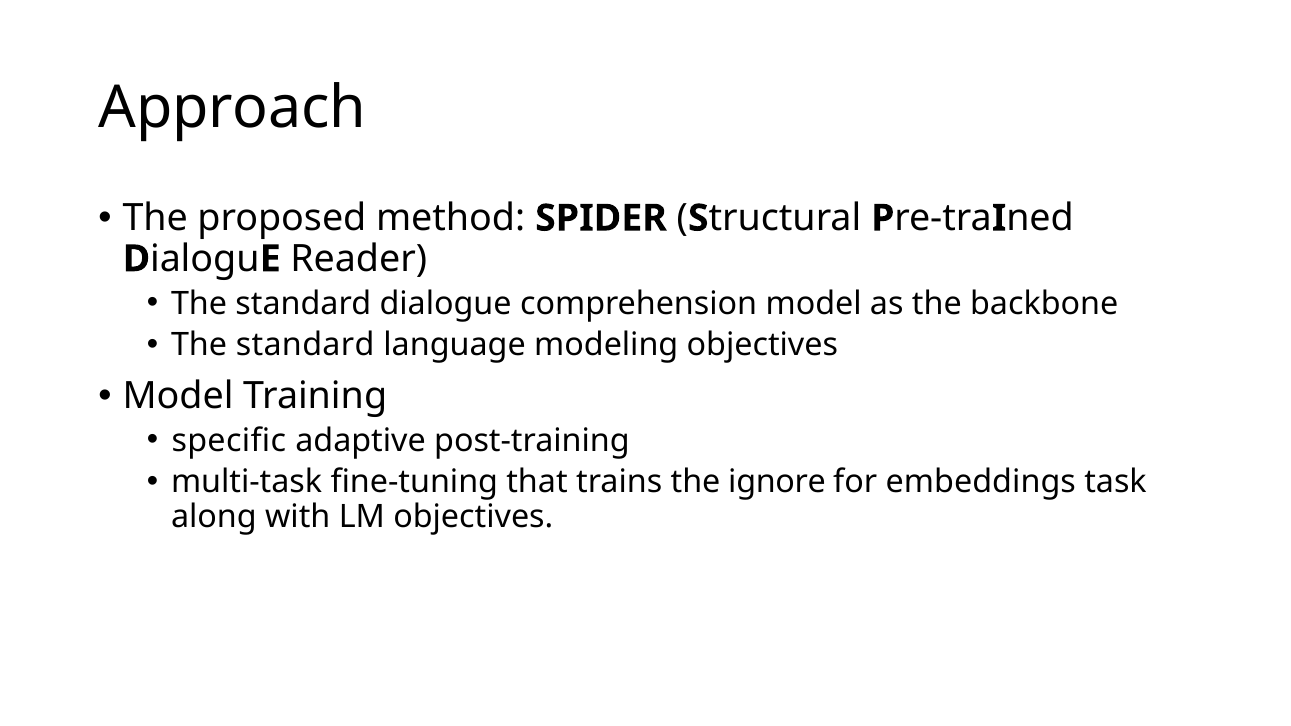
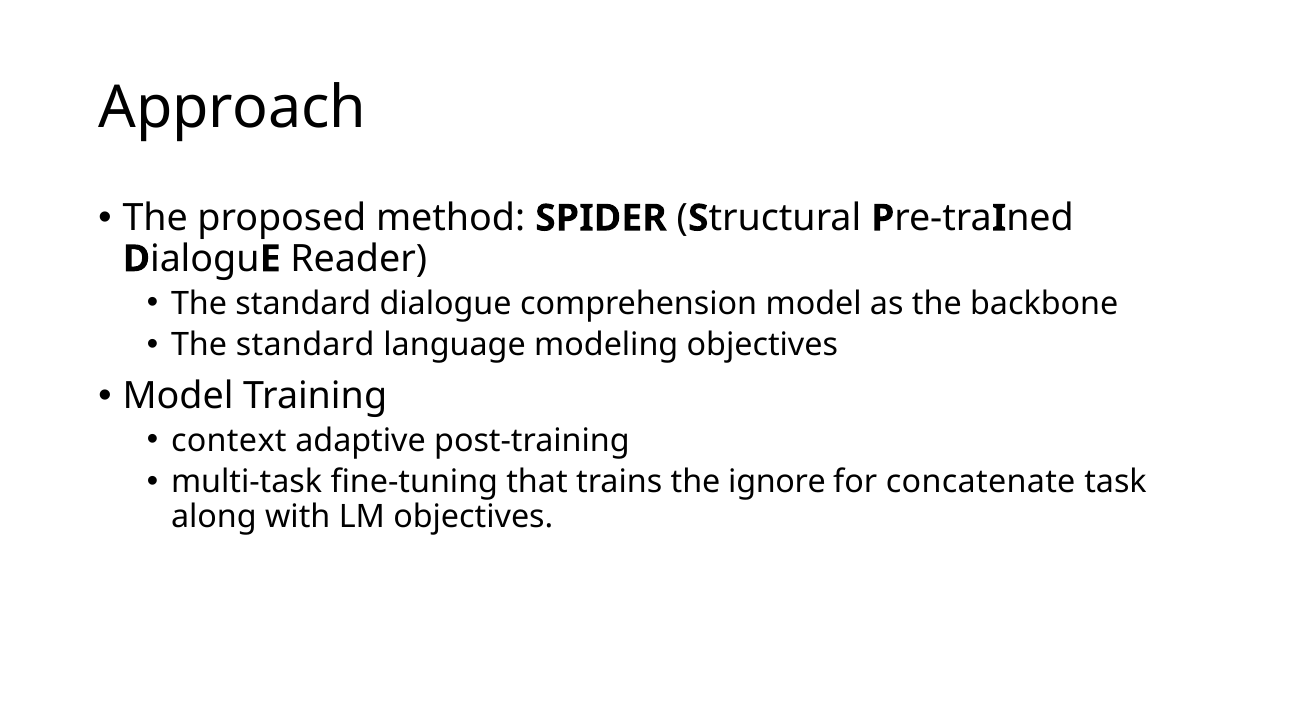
specific: specific -> context (229, 441)
embeddings: embeddings -> concatenate (981, 482)
